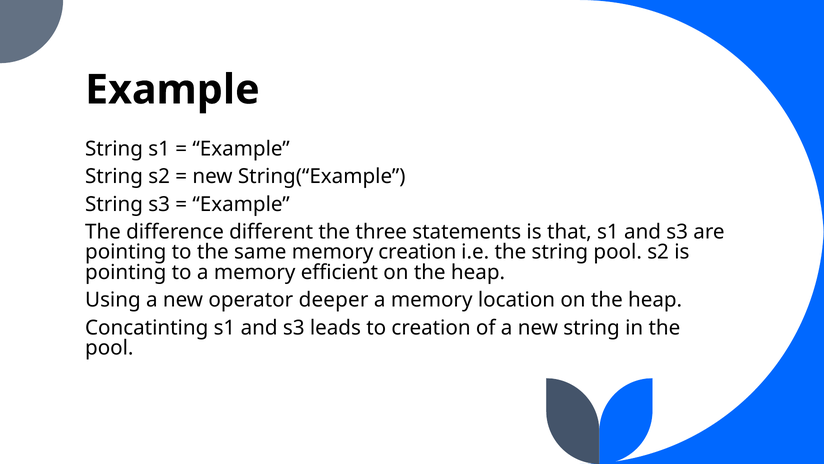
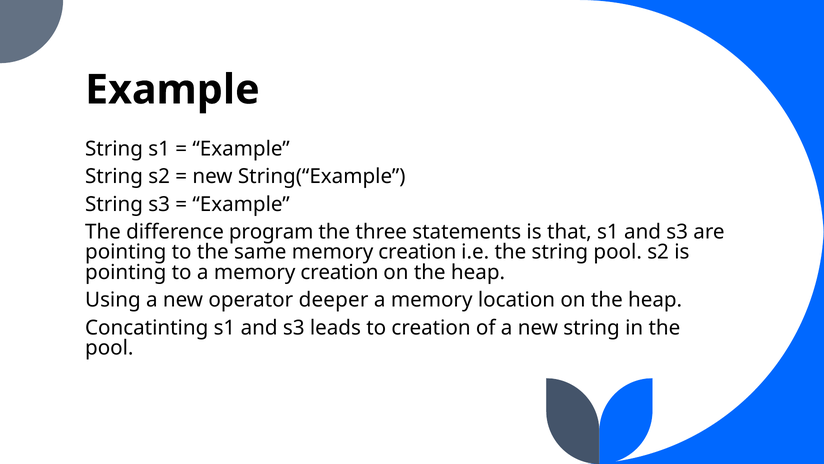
different: different -> program (271, 232)
a memory efficient: efficient -> creation (339, 272)
